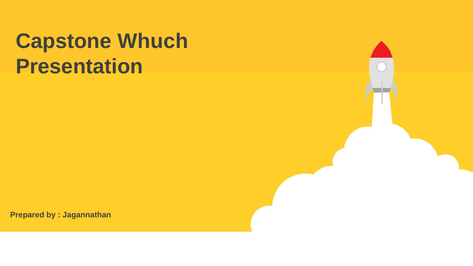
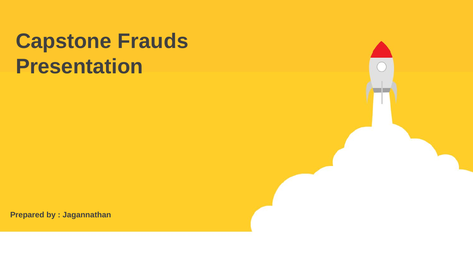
Whuch: Whuch -> Frauds (153, 41)
